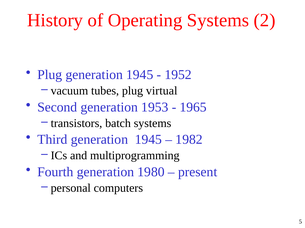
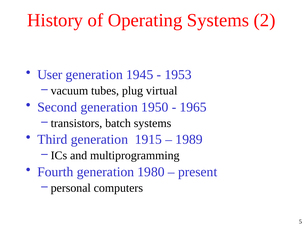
Plug: Plug -> User (50, 75)
1952: 1952 -> 1953 (178, 75)
1953: 1953 -> 1950 (155, 107)
Third generation 1945: 1945 -> 1915 (148, 140)
1982: 1982 -> 1989 (189, 140)
